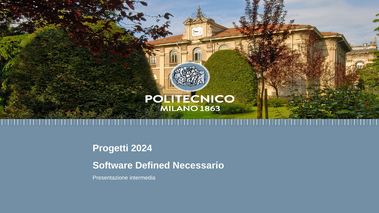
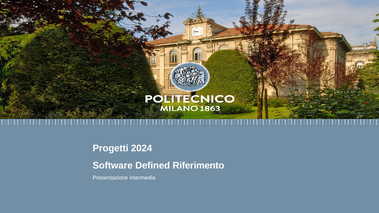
Necessario: Necessario -> Riferimento (198, 166)
